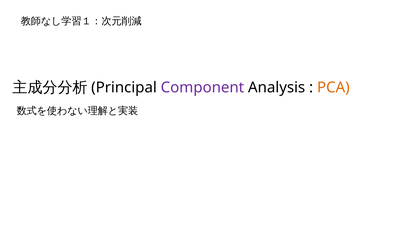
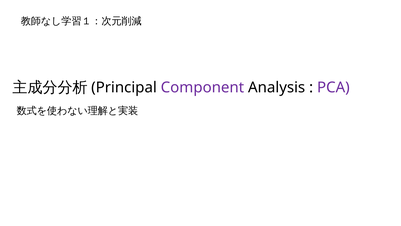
PCA colour: orange -> purple (333, 87)
